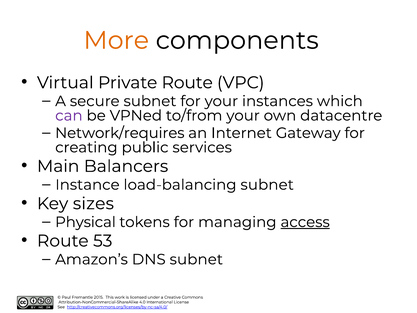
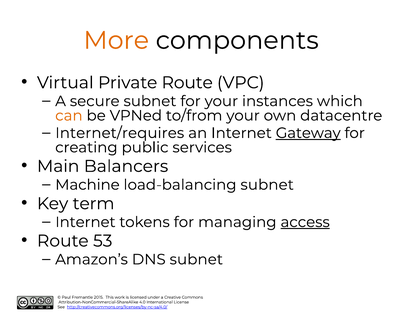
can colour: purple -> orange (69, 116)
Network/requires: Network/requires -> Internet/requires (120, 133)
Gateway underline: none -> present (308, 133)
Instance: Instance -> Machine (87, 185)
sizes: sizes -> term (94, 203)
Physical: Physical -> Internet (85, 222)
